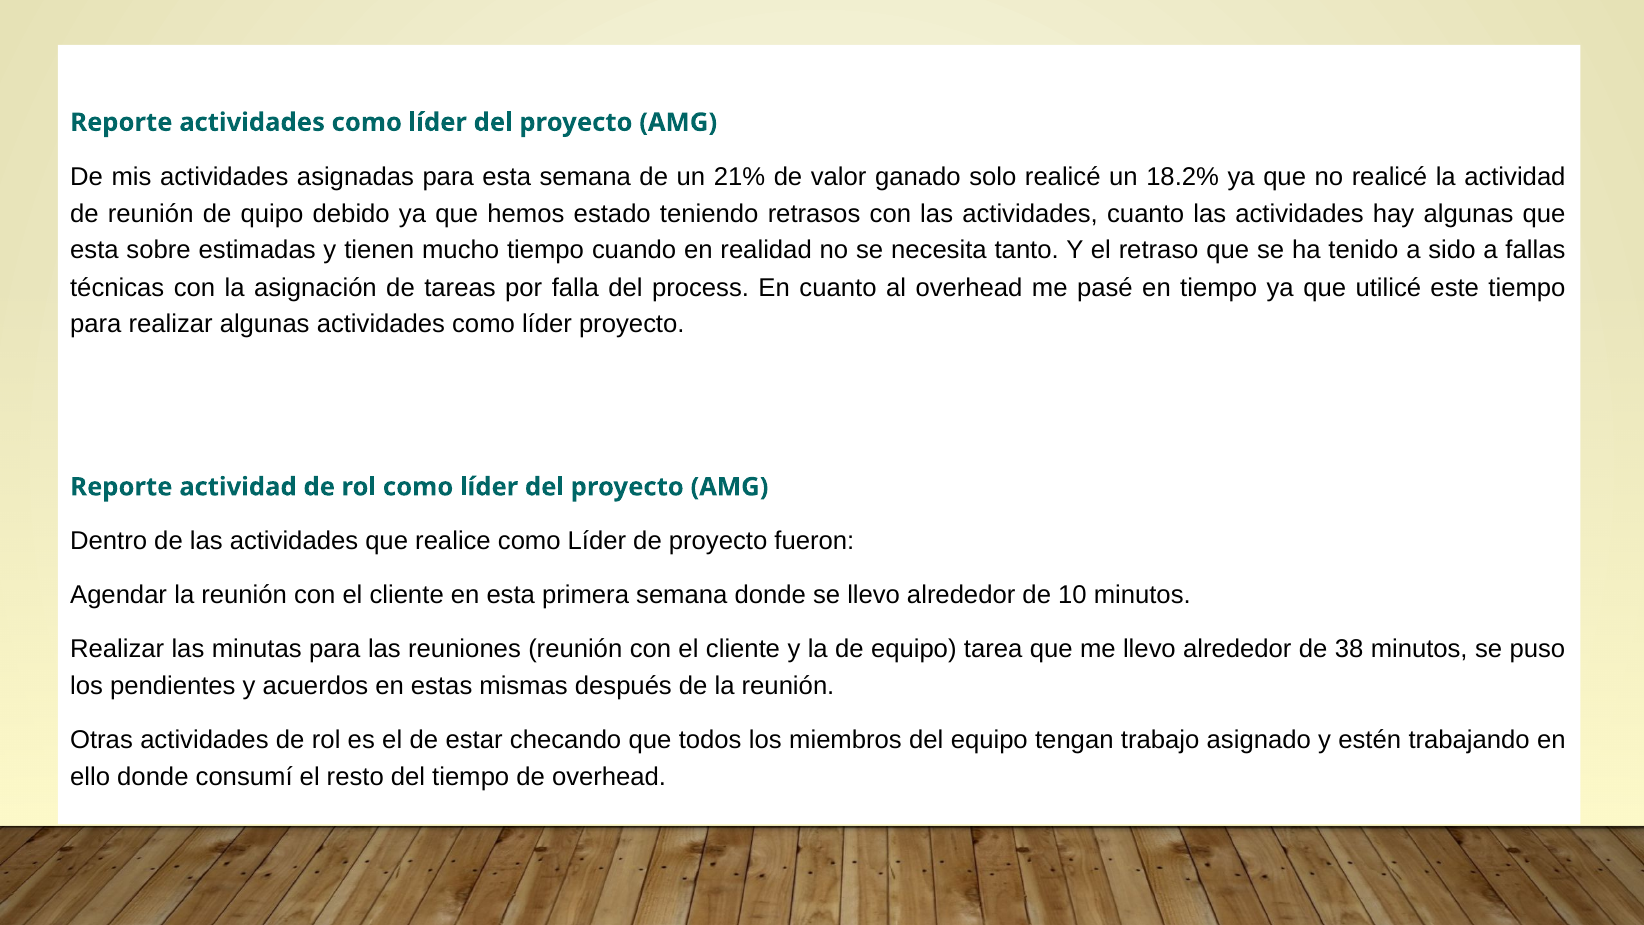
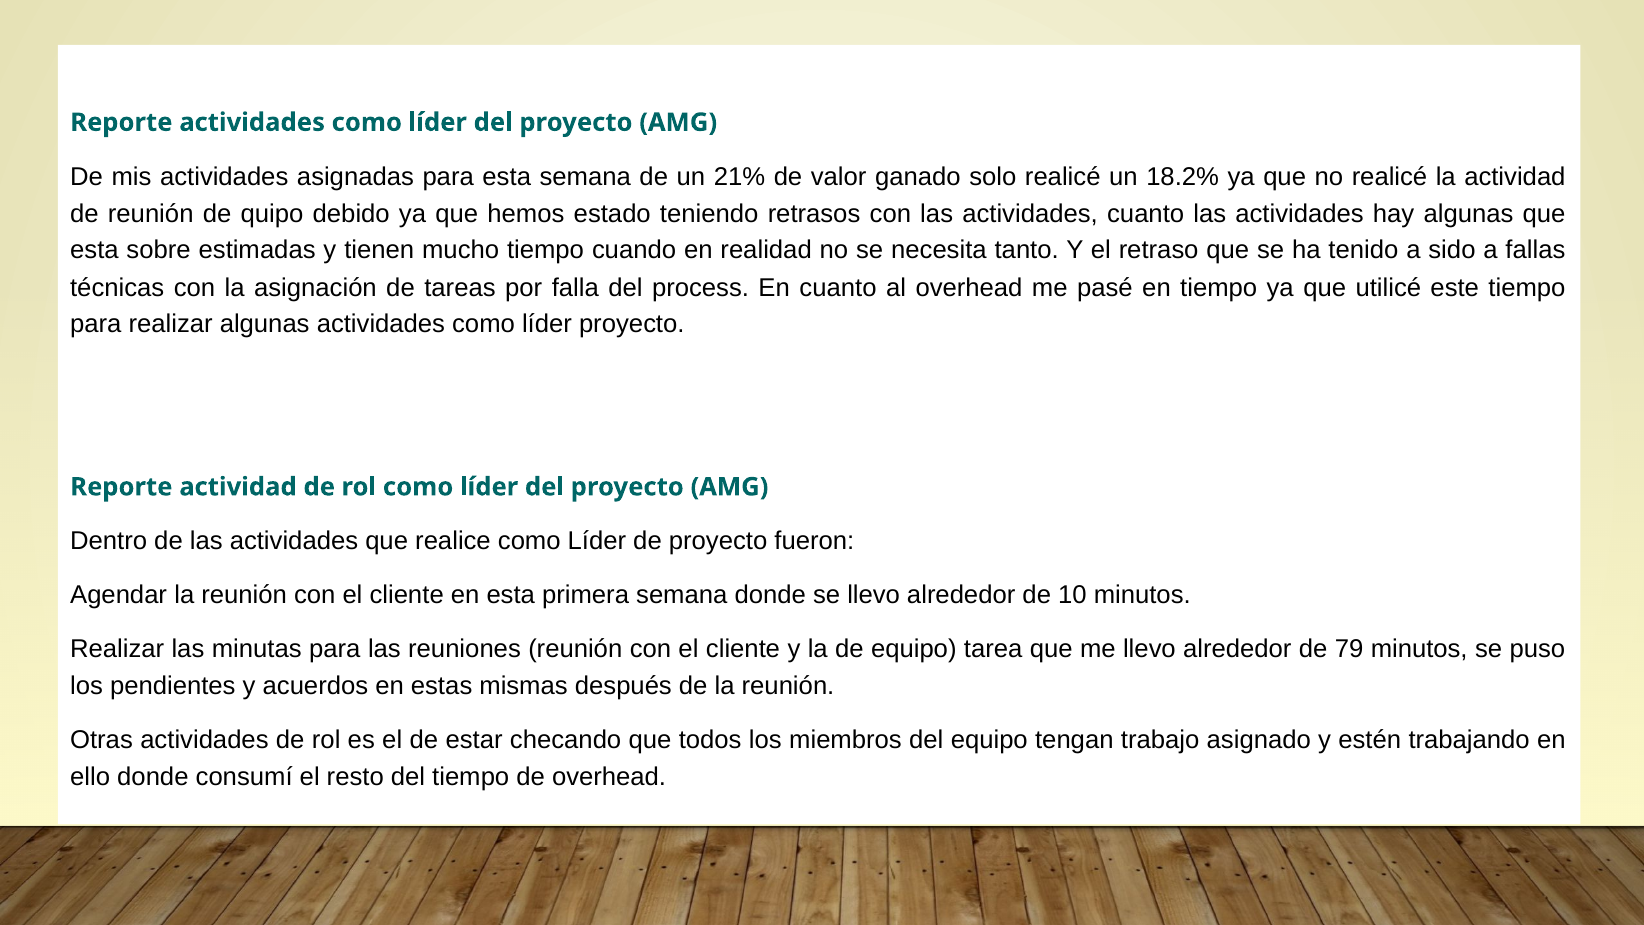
38: 38 -> 79 (1349, 649)
